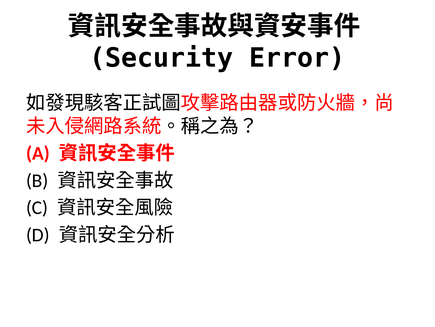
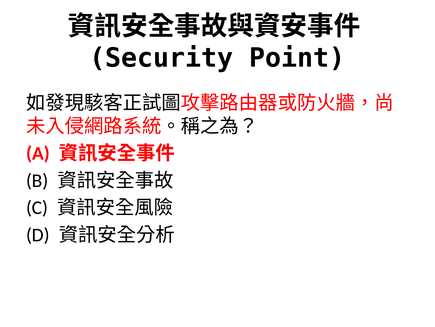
Error: Error -> Point (297, 58)
